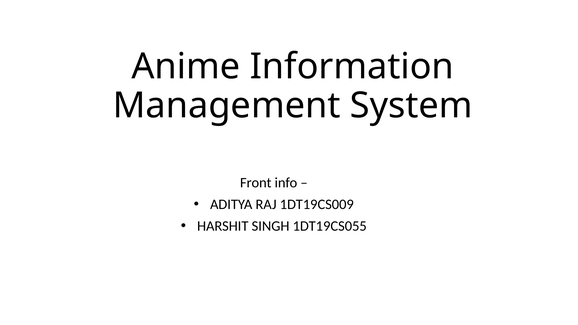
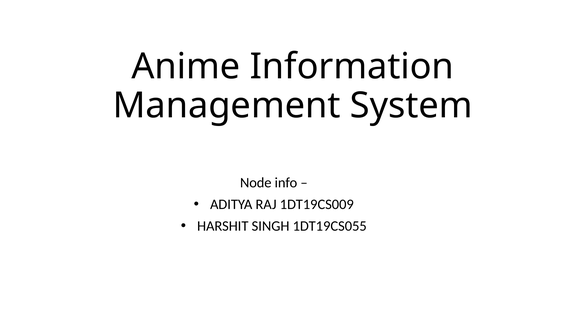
Front: Front -> Node (256, 183)
